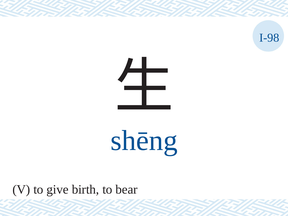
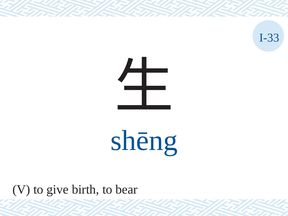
I-98: I-98 -> I-33 (269, 38)
